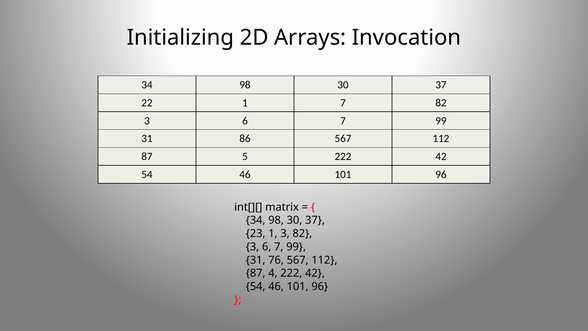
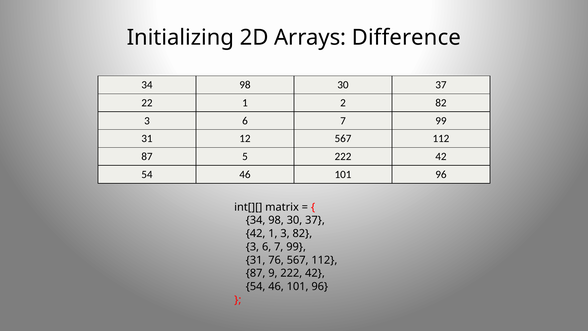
Invocation: Invocation -> Difference (406, 38)
1 7: 7 -> 2 (343, 103)
86: 86 -> 12 (245, 139)
23: 23 -> 42 (256, 233)
4: 4 -> 9 (273, 273)
